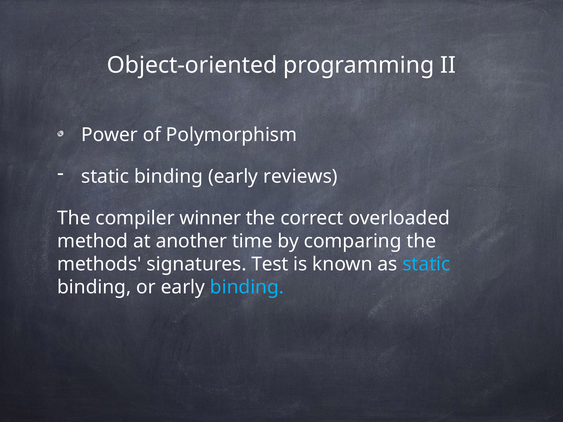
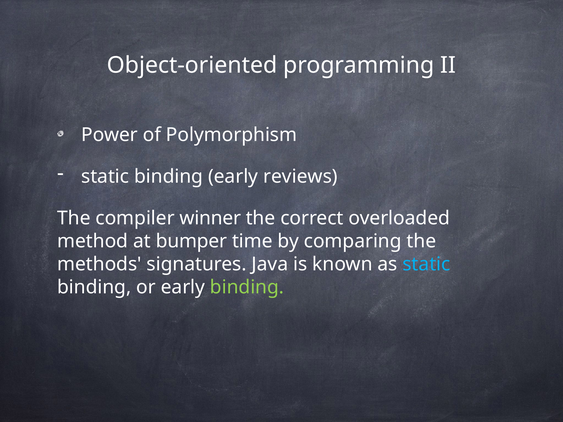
another: another -> bumper (191, 241)
Test: Test -> Java (270, 264)
binding colour: light blue -> light green (247, 287)
